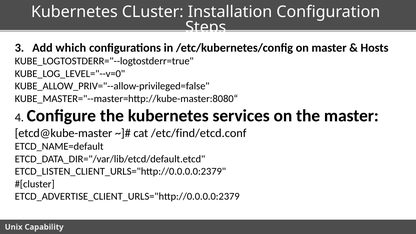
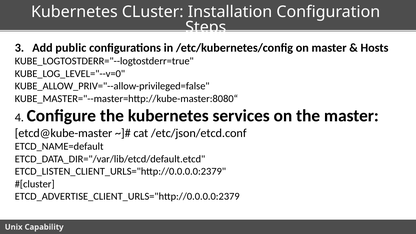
which: which -> public (71, 48)
/etc/find/etcd.conf: /etc/find/etcd.conf -> /etc/json/etcd.conf (199, 133)
